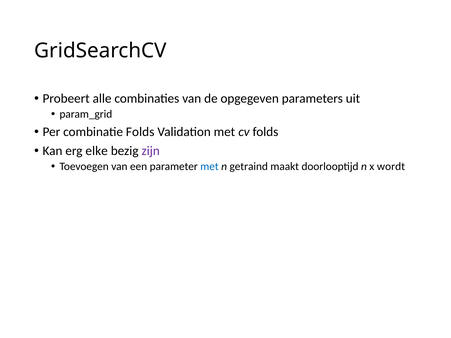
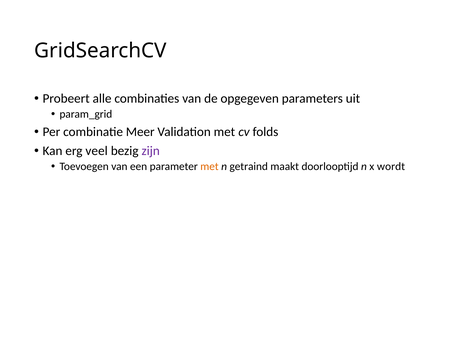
combinatie Folds: Folds -> Meer (140, 132)
elke: elke -> veel (97, 151)
met colour: blue -> orange (209, 167)
